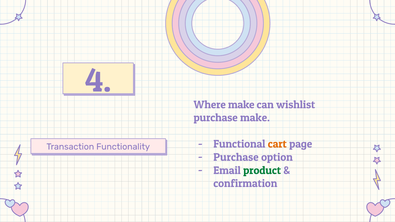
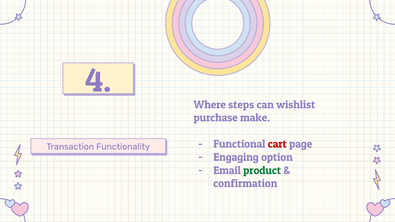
Where make: make -> steps (241, 105)
cart colour: orange -> red (277, 144)
Purchase: Purchase -> Engaging (236, 157)
